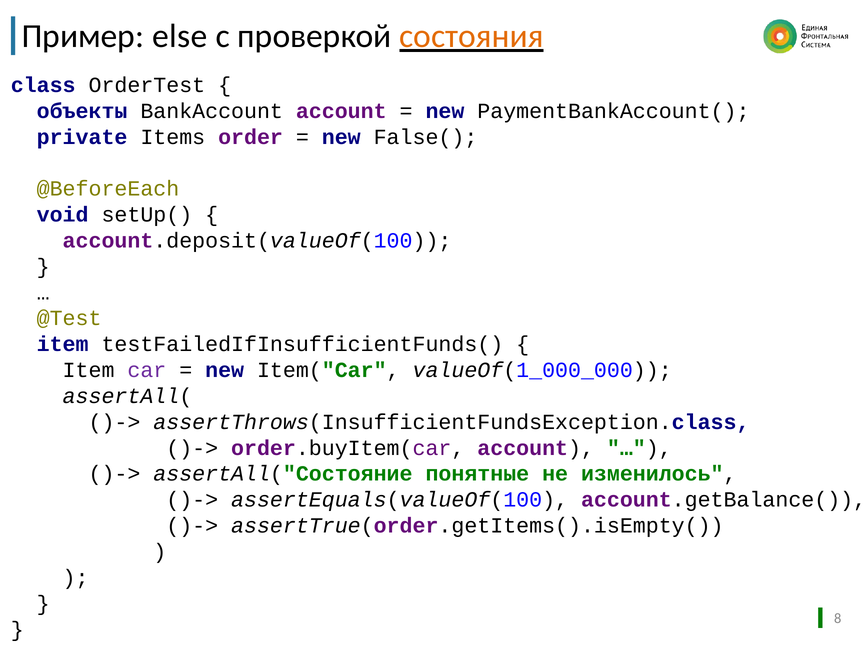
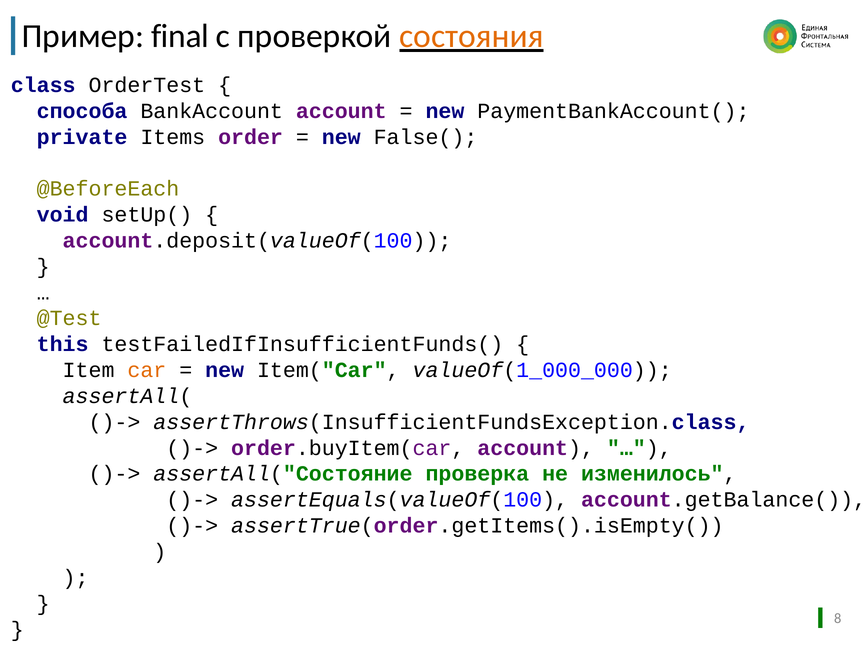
else: else -> final (180, 36)
объекты: объекты -> способа (82, 111)
item: item -> this (63, 344)
car colour: purple -> orange (147, 370)
понятные: понятные -> проверка (477, 474)
